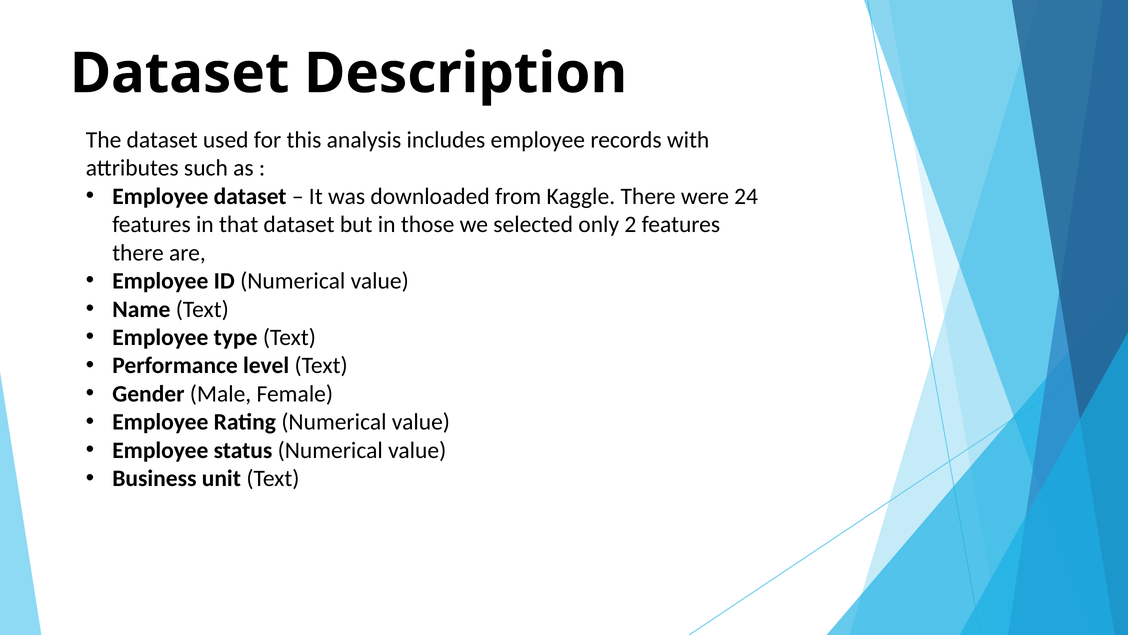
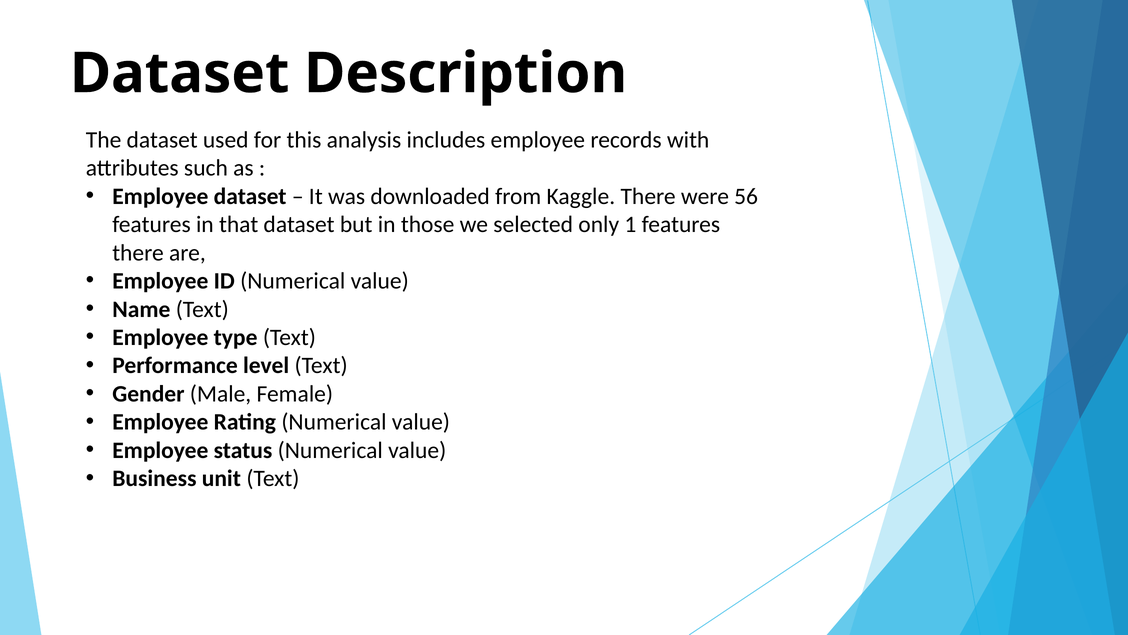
24: 24 -> 56 (746, 196)
2: 2 -> 1 (630, 224)
